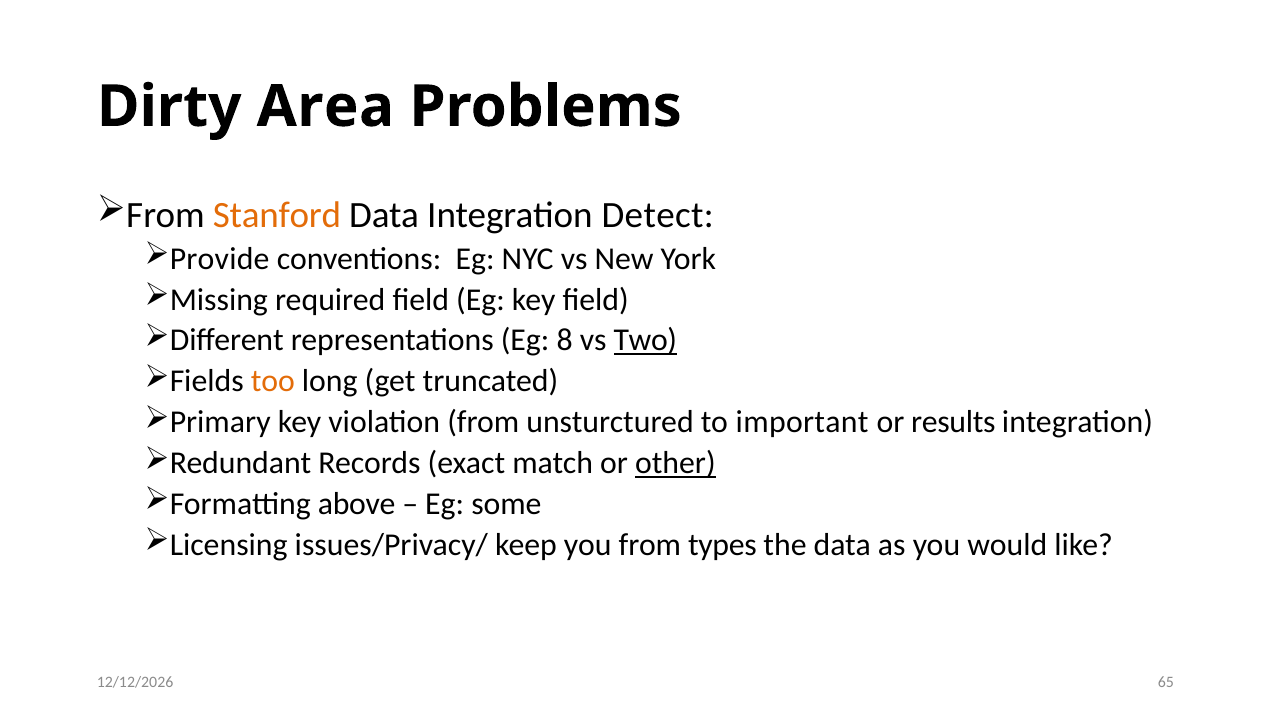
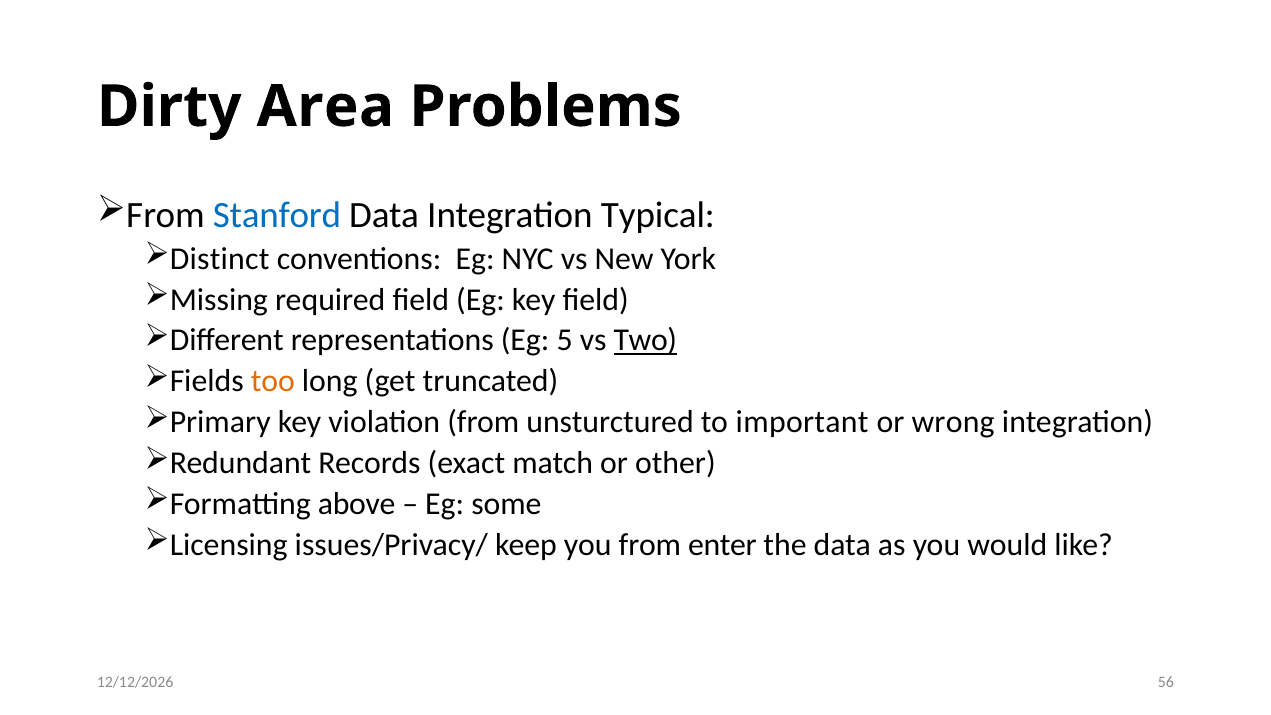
Stanford colour: orange -> blue (277, 215)
Detect: Detect -> Typical (658, 215)
Provide: Provide -> Distinct (220, 259)
8: 8 -> 5 (565, 340)
results: results -> wrong (953, 422)
other underline: present -> none (675, 463)
types: types -> enter (722, 545)
65: 65 -> 56 (1166, 683)
